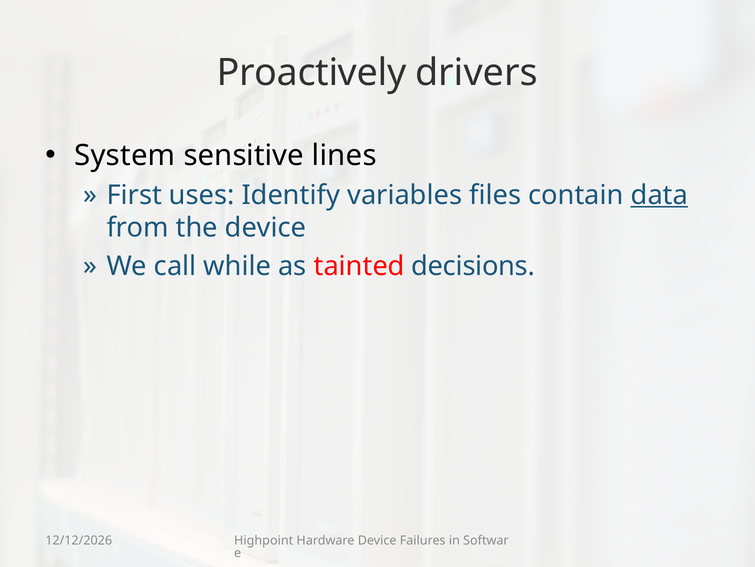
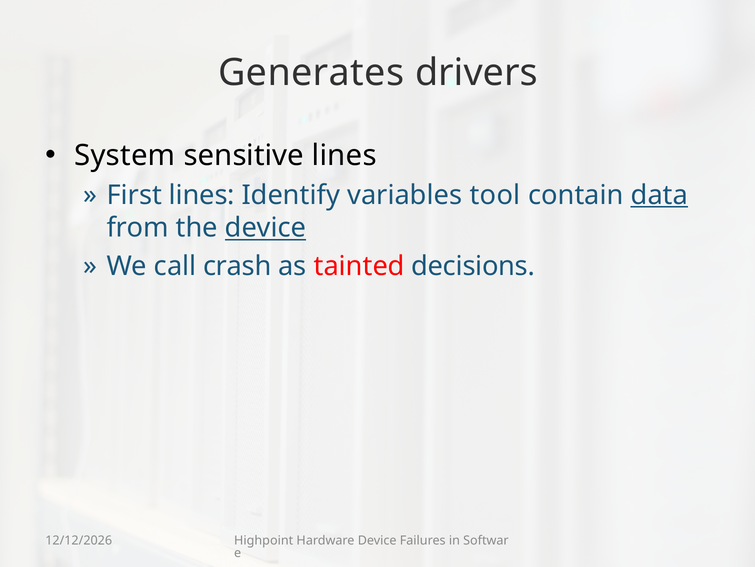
Proactively: Proactively -> Generates (311, 72)
First uses: uses -> lines (202, 195)
files: files -> tool (495, 195)
device underline: none -> present (265, 228)
while: while -> crash (237, 266)
